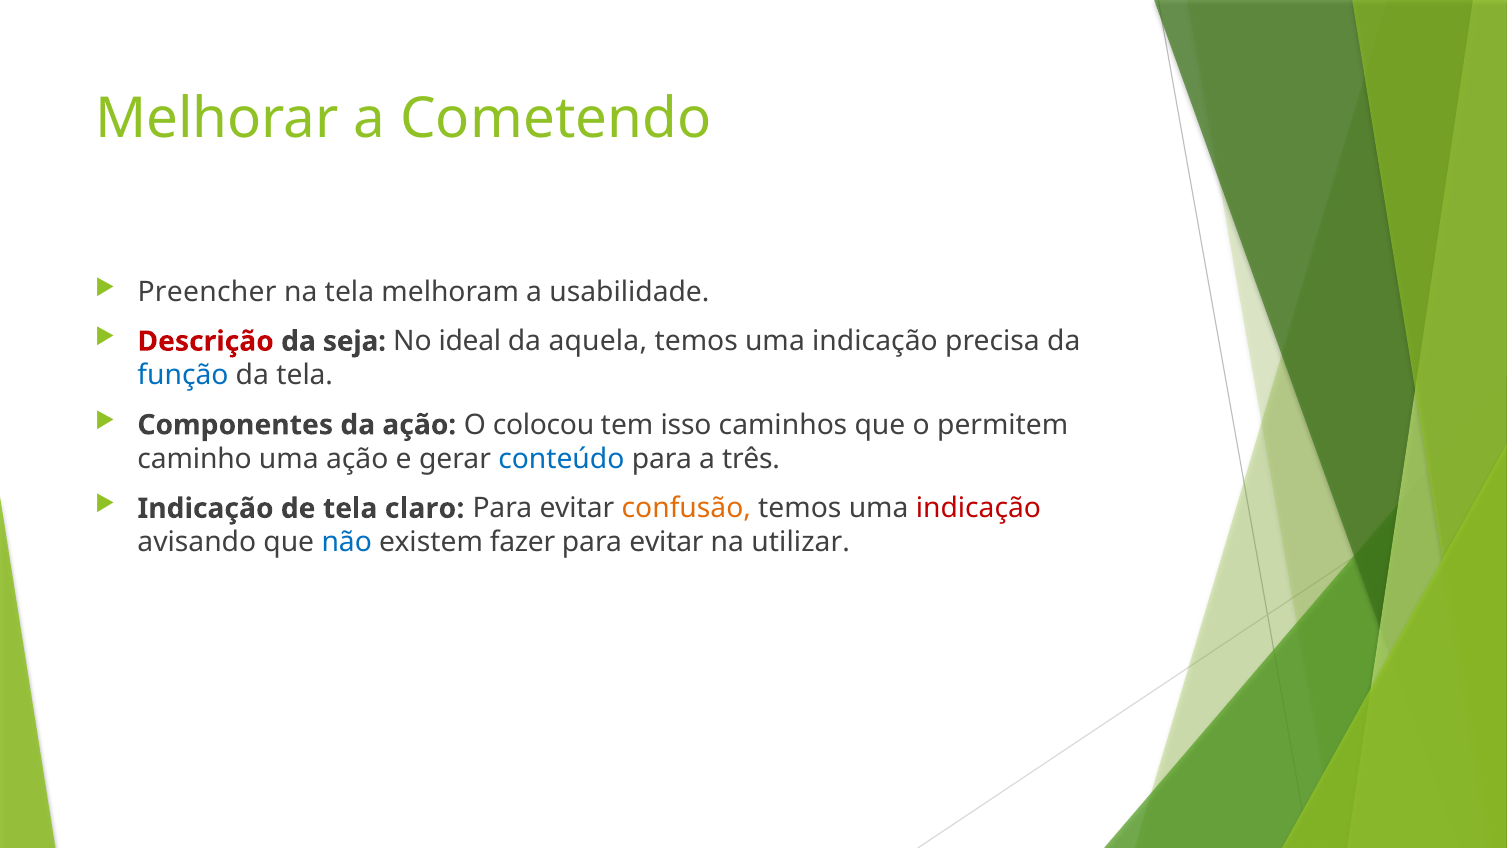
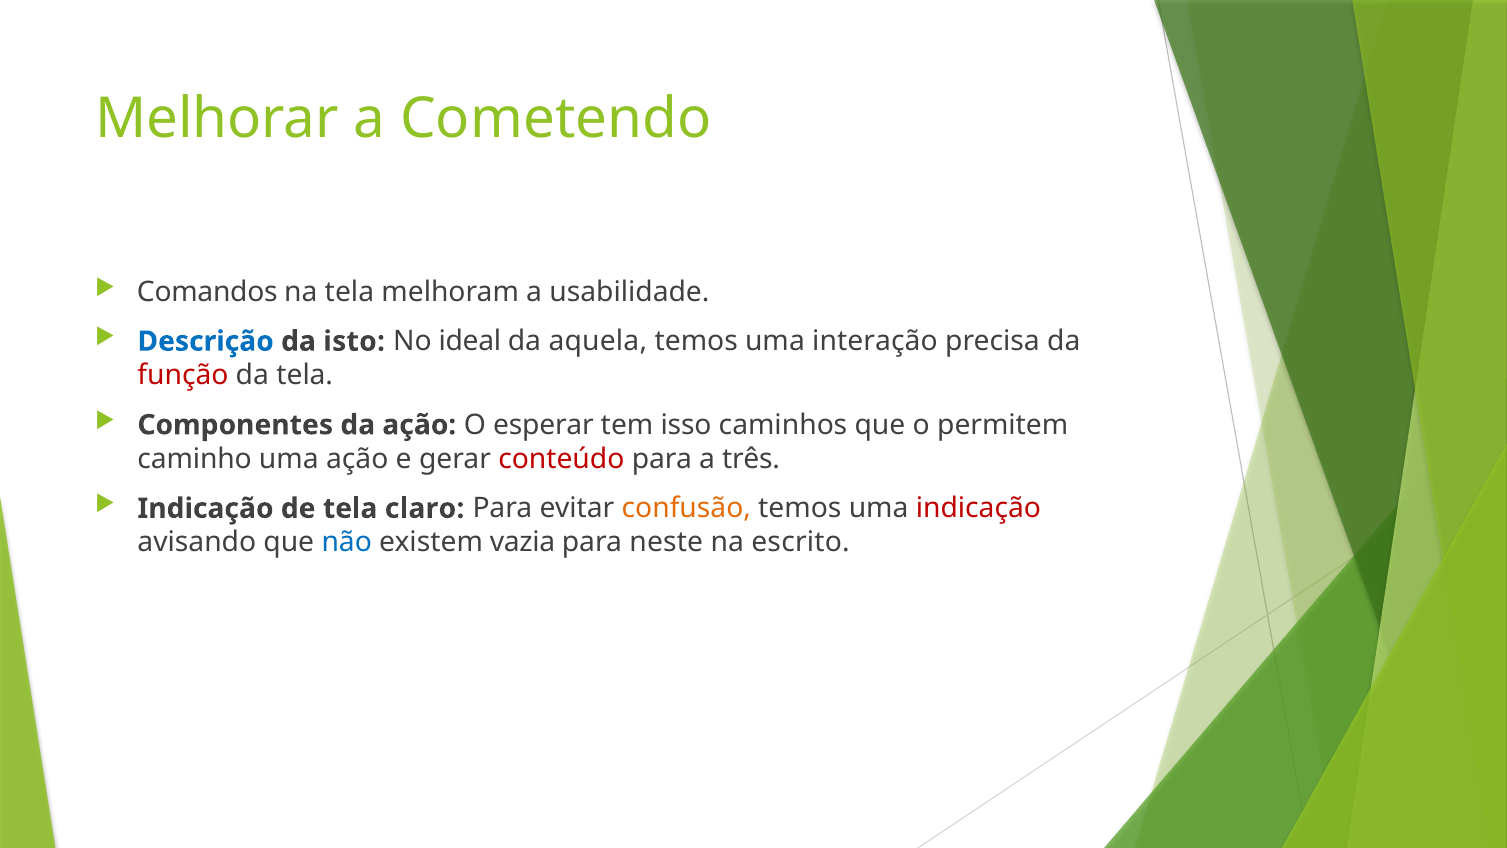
Preencher: Preencher -> Comandos (207, 292)
Descrição colour: red -> blue (206, 341)
seja: seja -> isto (354, 341)
indicação: indicação -> interação (875, 341)
função colour: blue -> red (183, 375)
colocou: colocou -> esperar (543, 425)
conteúdo colour: blue -> red (561, 459)
fazer: fazer -> vazia (523, 542)
evitar: evitar -> neste (666, 542)
utilizar: utilizar -> escrito (801, 542)
